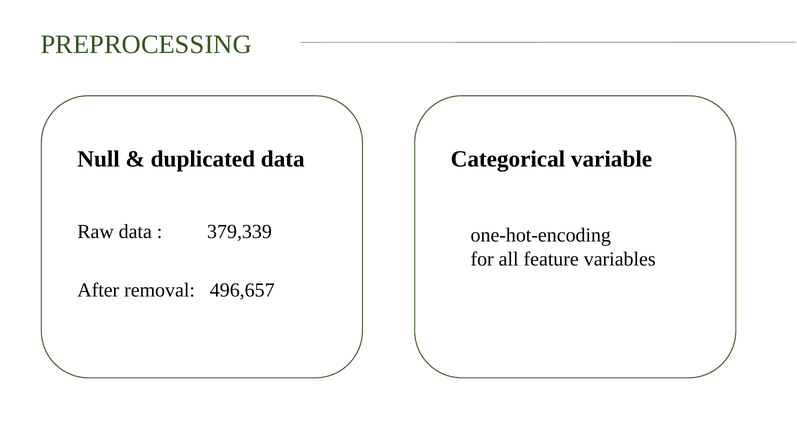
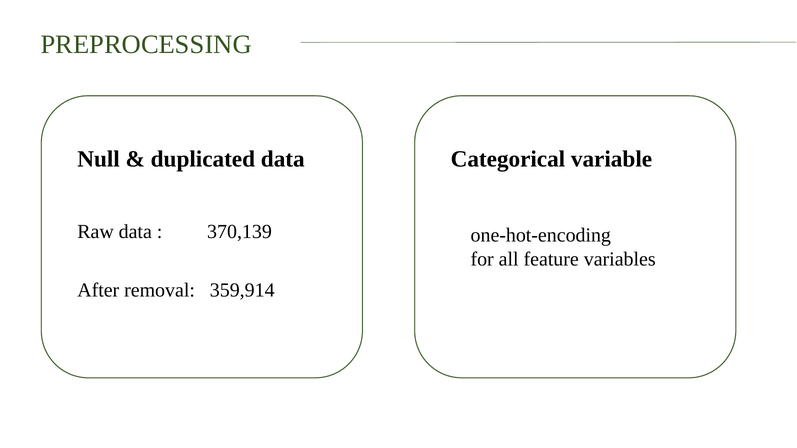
379,339: 379,339 -> 370,139 (240, 232)
496,657: 496,657 -> 359,914 (242, 291)
